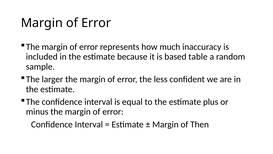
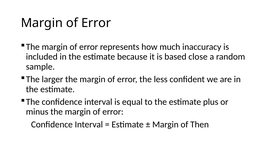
table: table -> close (198, 57)
